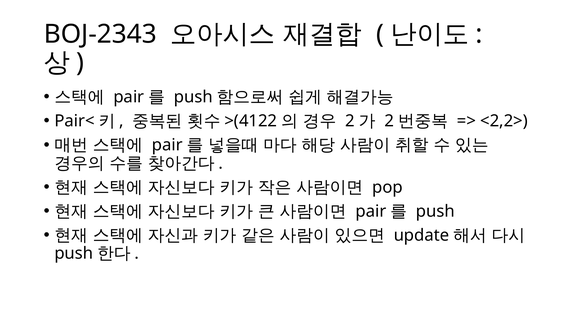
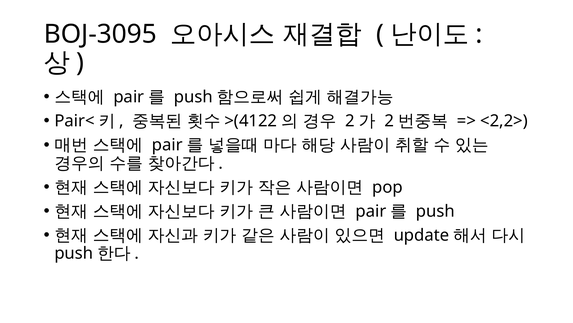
BOJ-2343: BOJ-2343 -> BOJ-3095 (100, 34)
